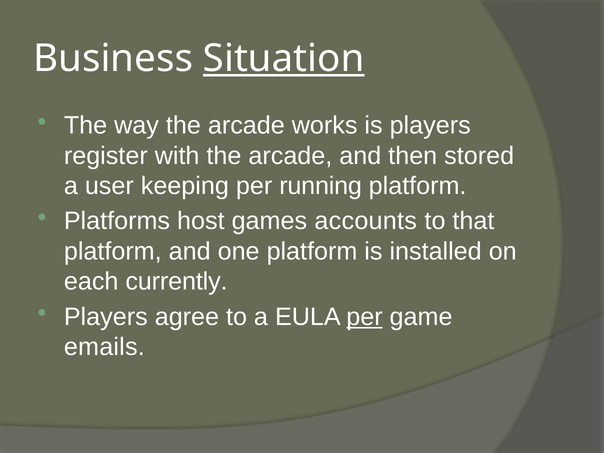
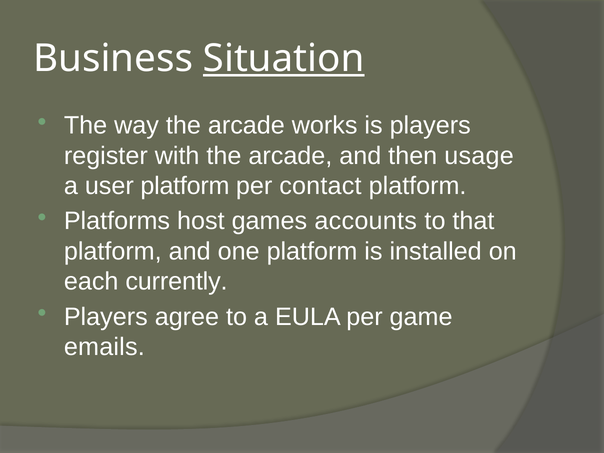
stored: stored -> usage (479, 156)
user keeping: keeping -> platform (185, 186)
running: running -> contact (320, 186)
per underline: present -> none (364, 317)
